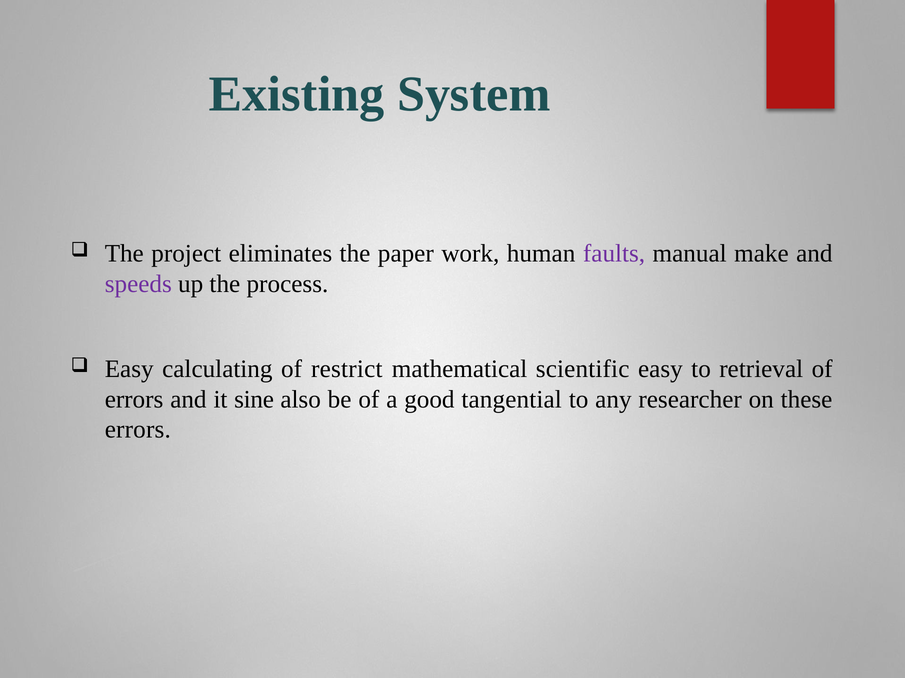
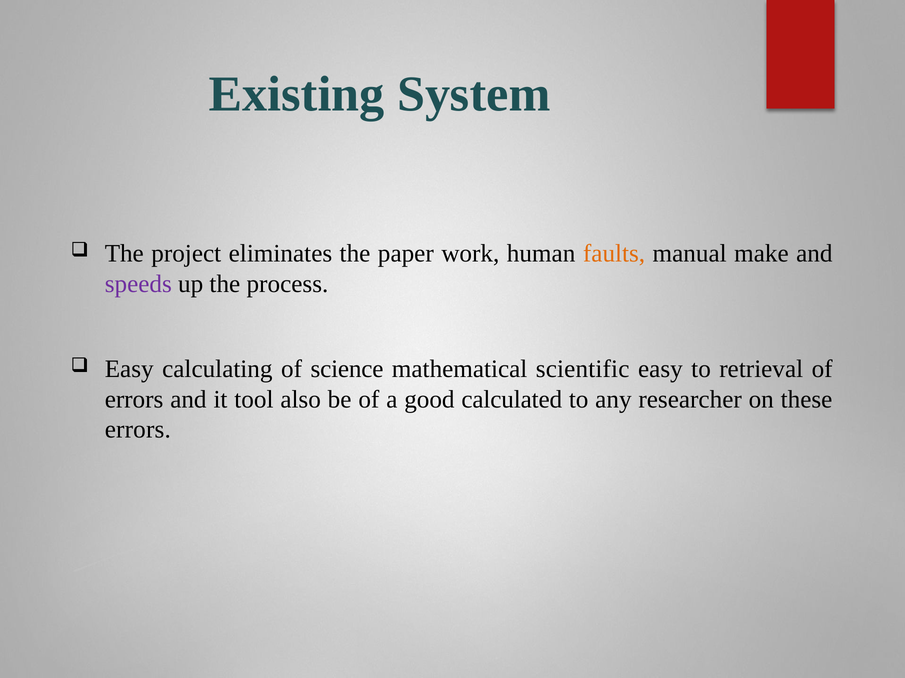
faults colour: purple -> orange (614, 254)
restrict: restrict -> science (347, 370)
sine: sine -> tool (254, 400)
tangential: tangential -> calculated (512, 400)
